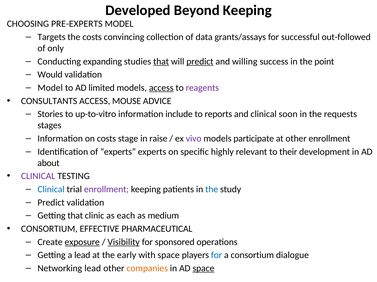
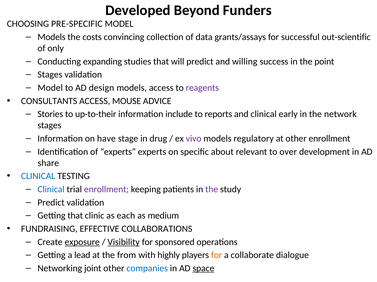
Beyond Keeping: Keeping -> Funders (247, 10)
PRE-EXPERTS: PRE-EXPERTS -> PRE-SPECIFIC (77, 24)
Targets: Targets -> Models (52, 37)
out-followed: out-followed -> out-scientific (346, 37)
that underline: present -> none (161, 62)
predict underline: present -> none (200, 62)
Would: Would -> Stages (50, 75)
limited: limited -> design (101, 88)
access underline: present -> none (161, 88)
up-to-vitro: up-to-vitro -> up-to-their (96, 114)
soon: soon -> early (288, 114)
requests: requests -> network (340, 114)
on costs: costs -> have (106, 139)
raise: raise -> drug (158, 139)
participate: participate -> regulatory (254, 139)
highly: highly -> about (222, 152)
their: their -> over (288, 152)
about: about -> share (48, 163)
CLINICAL colour: purple -> blue (38, 177)
the colour: blue -> purple (212, 190)
CONSORTIUM: CONSORTIUM -> FUNDRAISING (49, 229)
PHARMACEUTICAL: PHARMACEUTICAL -> COLLABORATIONS (157, 229)
early: early -> from (127, 256)
with space: space -> highly (169, 256)
for colour: blue -> orange (217, 256)
a consortium: consortium -> collaborate (252, 256)
Networking lead: lead -> joint (93, 269)
companies colour: orange -> blue (147, 269)
